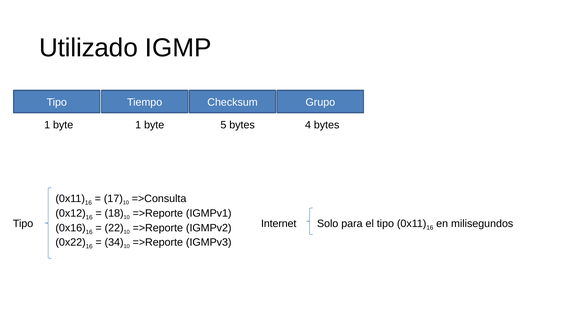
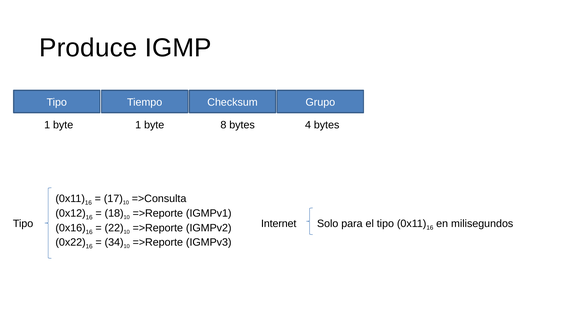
Utilizado: Utilizado -> Produce (88, 48)
5: 5 -> 8 (223, 125)
